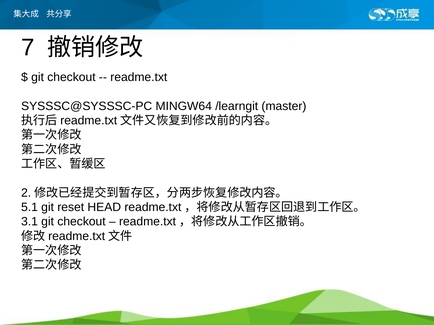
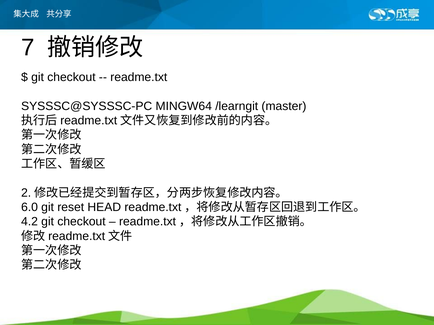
5.1: 5.1 -> 6.0 (30, 208)
3.1: 3.1 -> 4.2 (30, 222)
